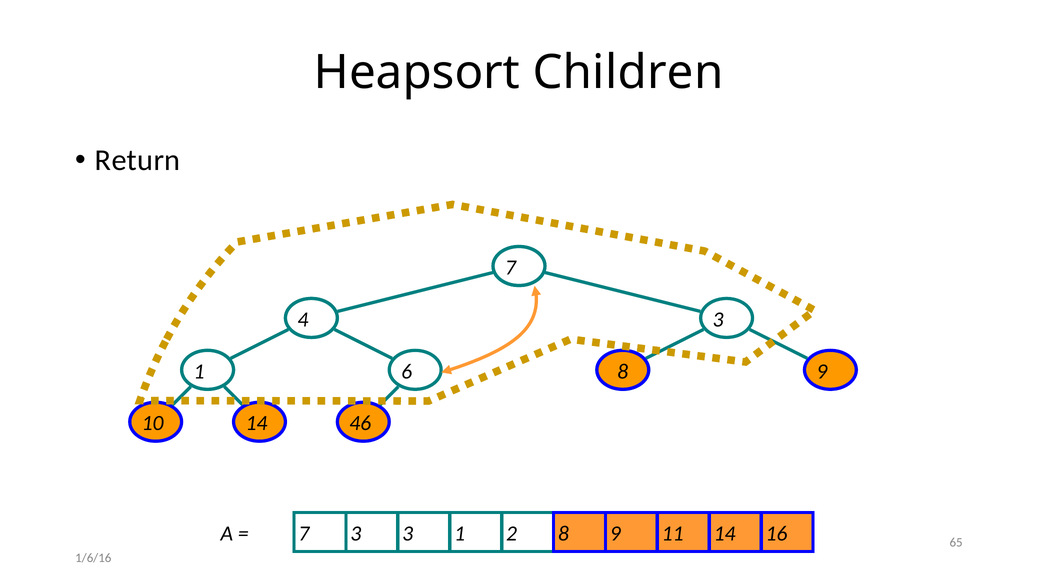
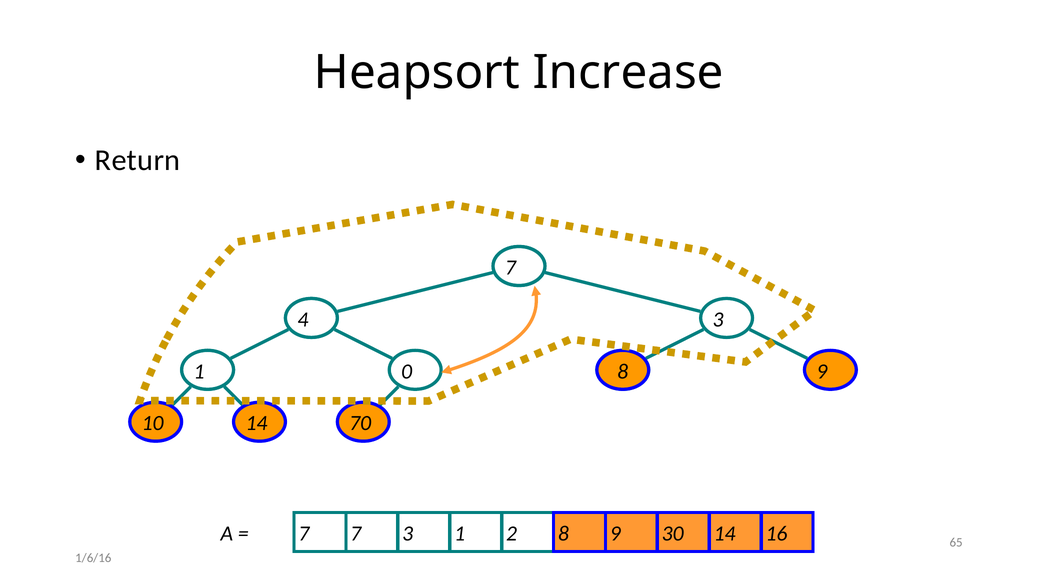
Children: Children -> Increase (628, 73)
6: 6 -> 0 (407, 371)
46: 46 -> 70 (360, 423)
3: 3 -> 7 (356, 533)
11: 11 -> 30 (673, 533)
